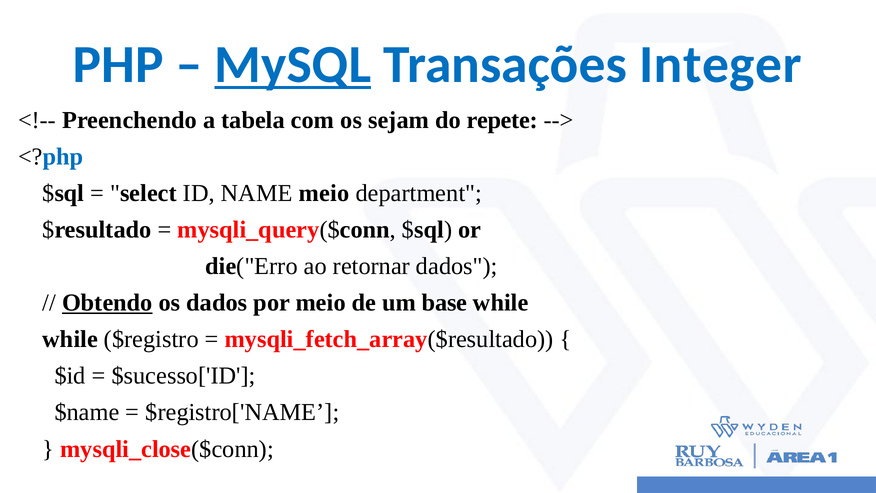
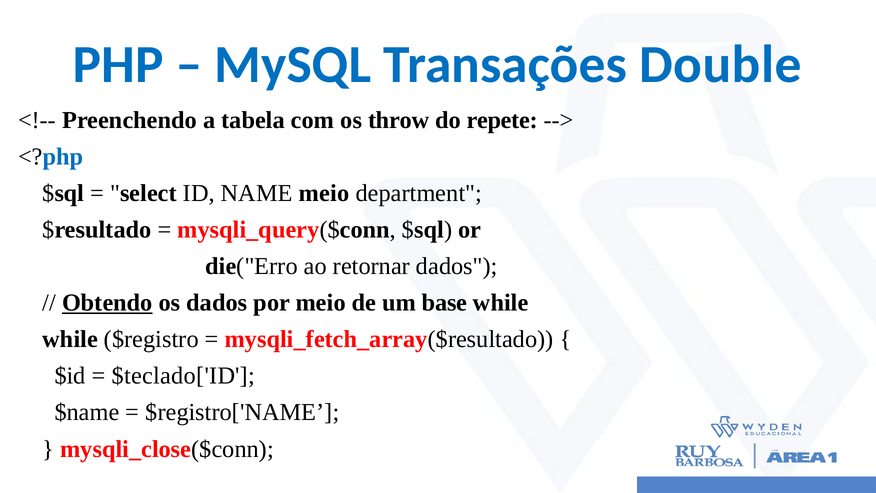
MySQL underline: present -> none (293, 65)
Integer: Integer -> Double (720, 65)
sejam: sejam -> throw (399, 120)
$sucesso['ID: $sucesso['ID -> $teclado['ID (183, 376)
